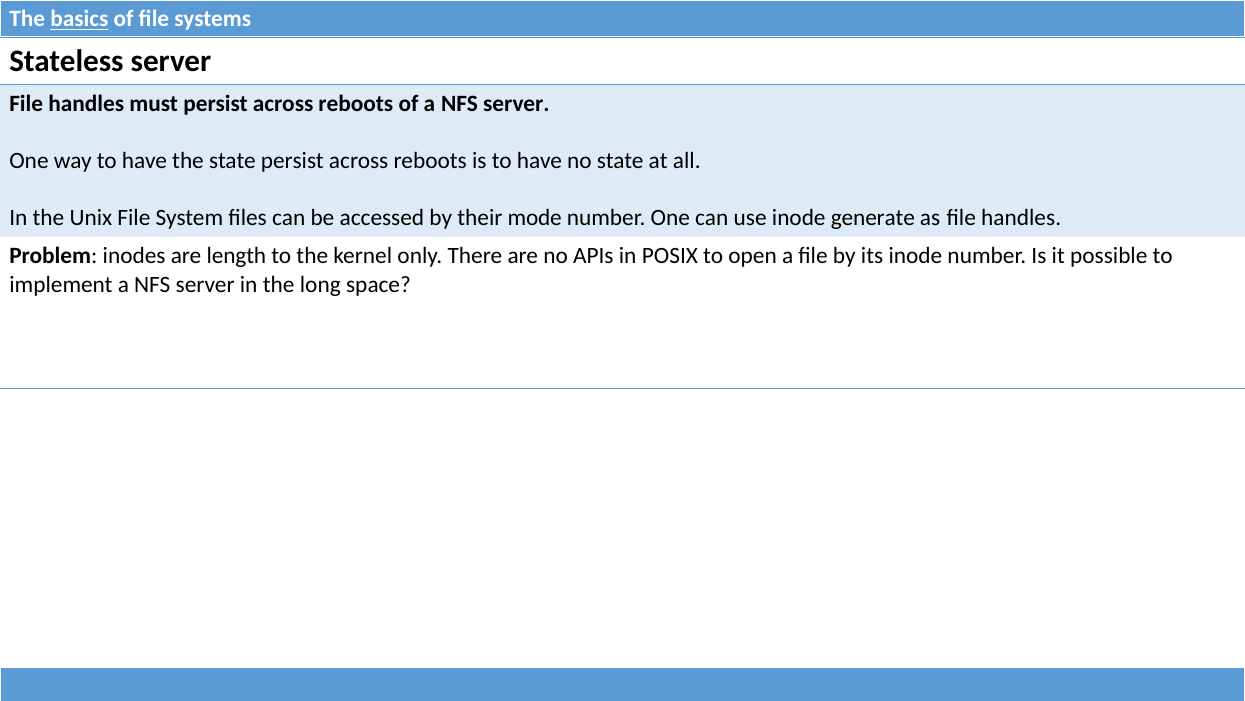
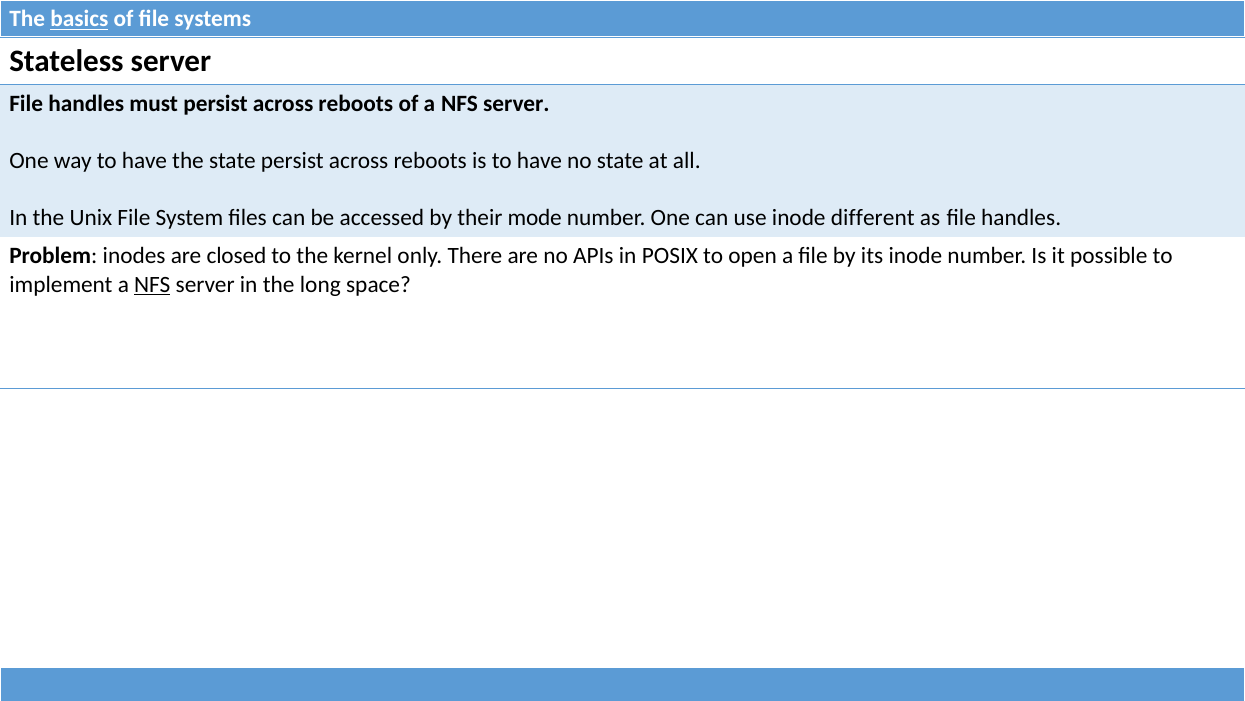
generate: generate -> different (873, 218)
length: length -> closed (236, 256)
NFS underline: none -> present (152, 284)
